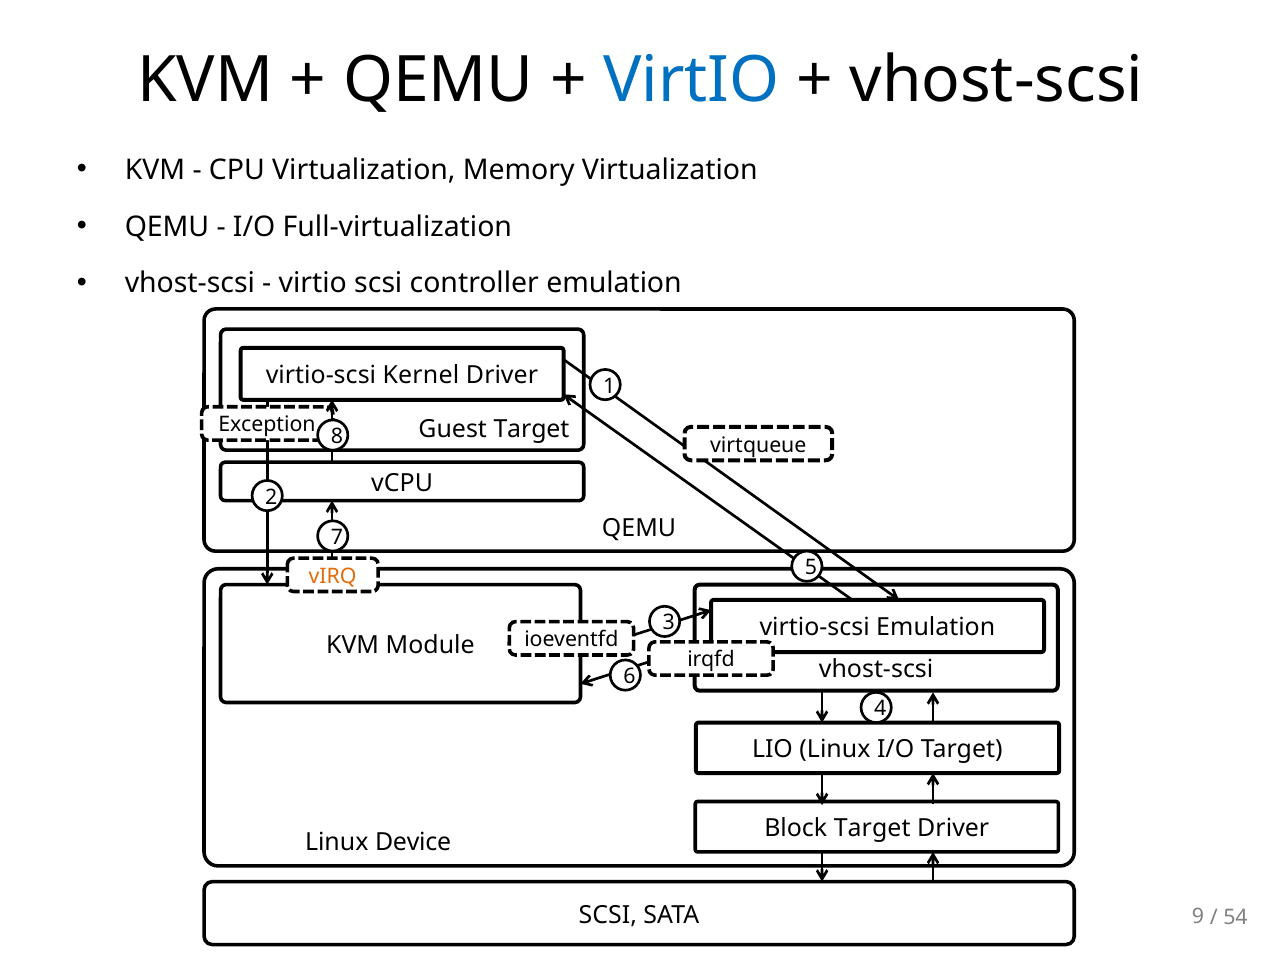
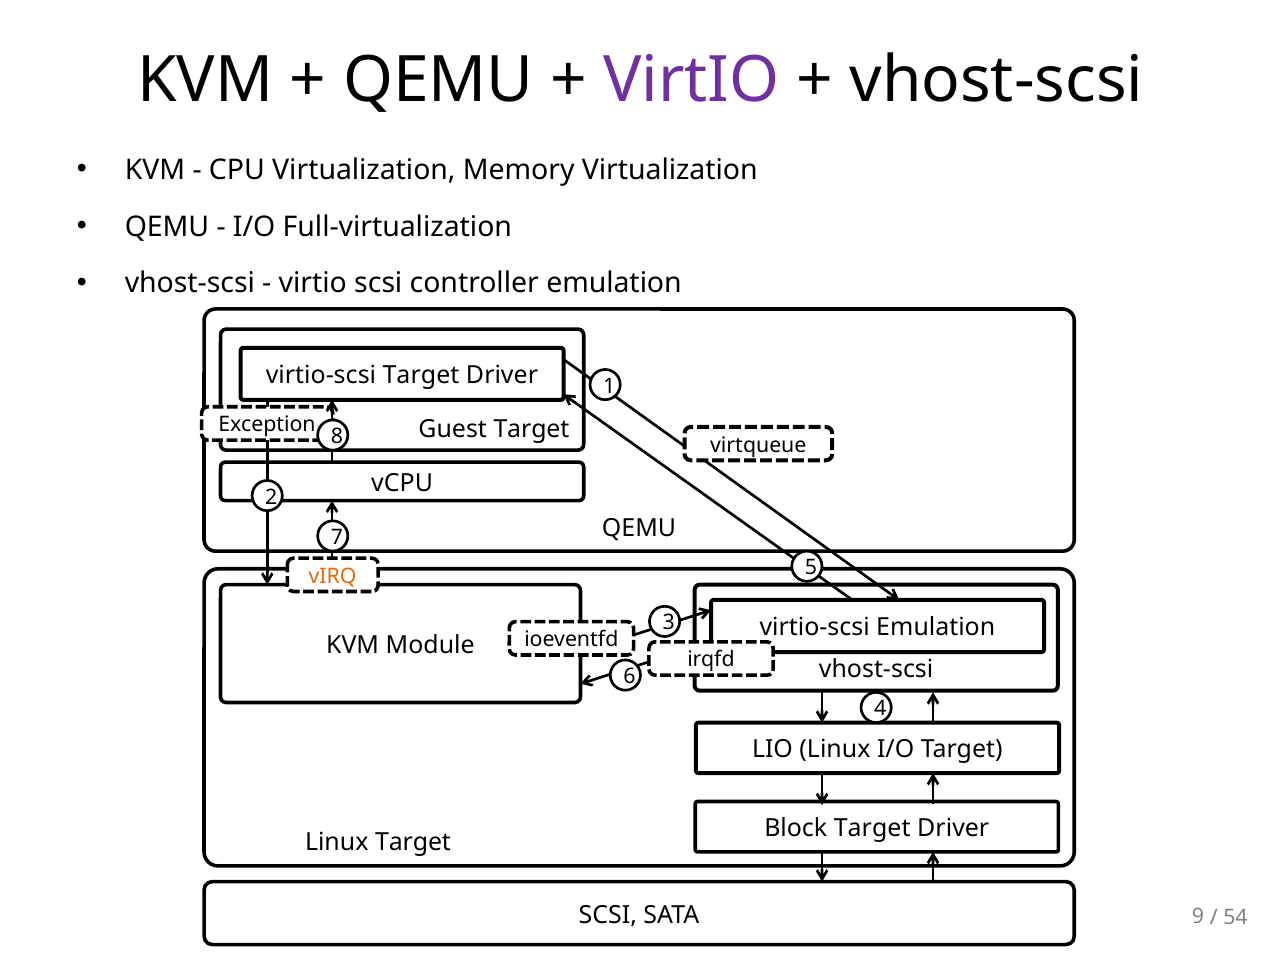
VirtIO colour: blue -> purple (692, 81)
virtio-scsi Kernel: Kernel -> Target (421, 375)
Linux Device: Device -> Target (413, 842)
